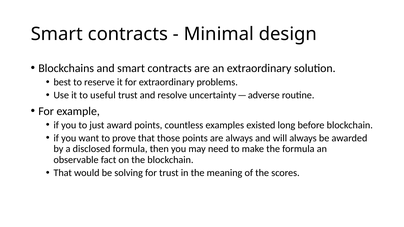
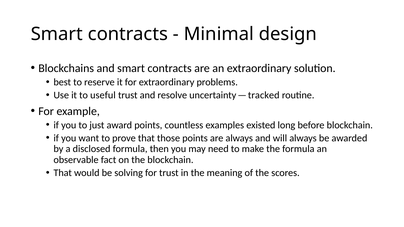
adverse: adverse -> tracked (264, 95)
